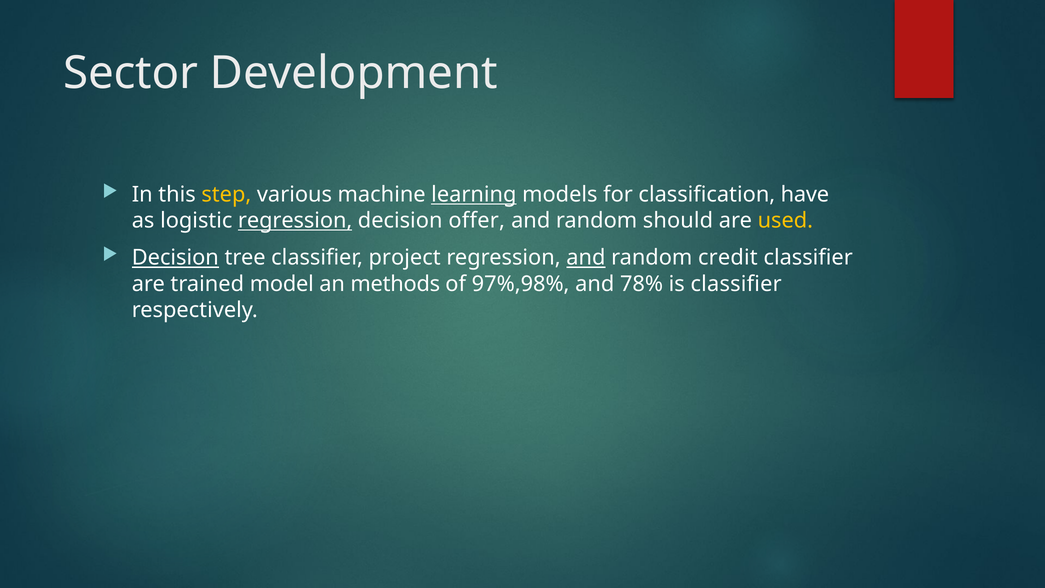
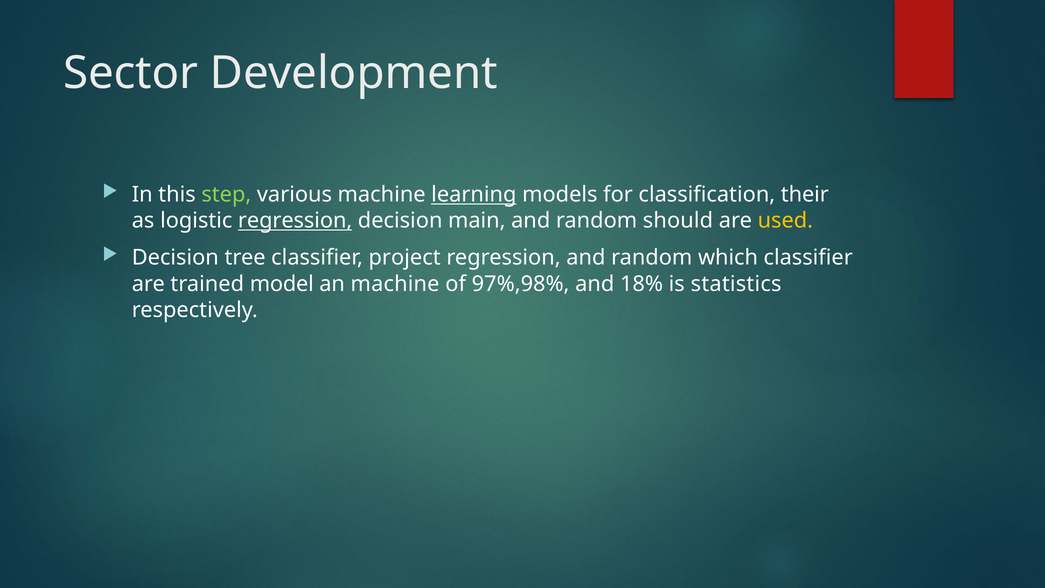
step colour: yellow -> light green (226, 194)
have: have -> their (805, 194)
offer: offer -> main (477, 221)
Decision underline: present -> none (175, 258)
and underline: present -> none (586, 258)
credit: credit -> which (728, 258)
an methods: methods -> machine (395, 284)
78%: 78% -> 18% (642, 284)
is classifier: classifier -> statistics (736, 284)
